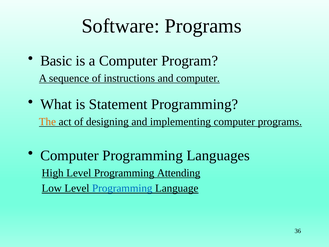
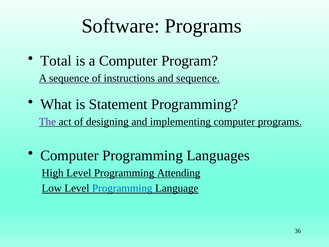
Basic: Basic -> Total (56, 61)
and computer: computer -> sequence (198, 78)
The colour: orange -> purple (47, 122)
